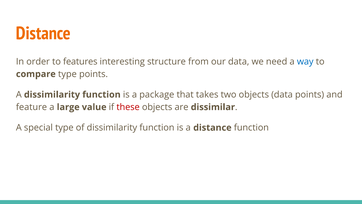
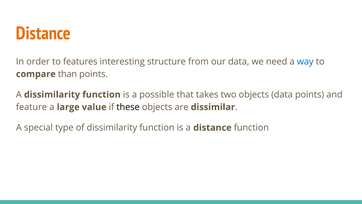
compare type: type -> than (67, 74)
package: package -> possible (157, 94)
these colour: red -> black (128, 107)
